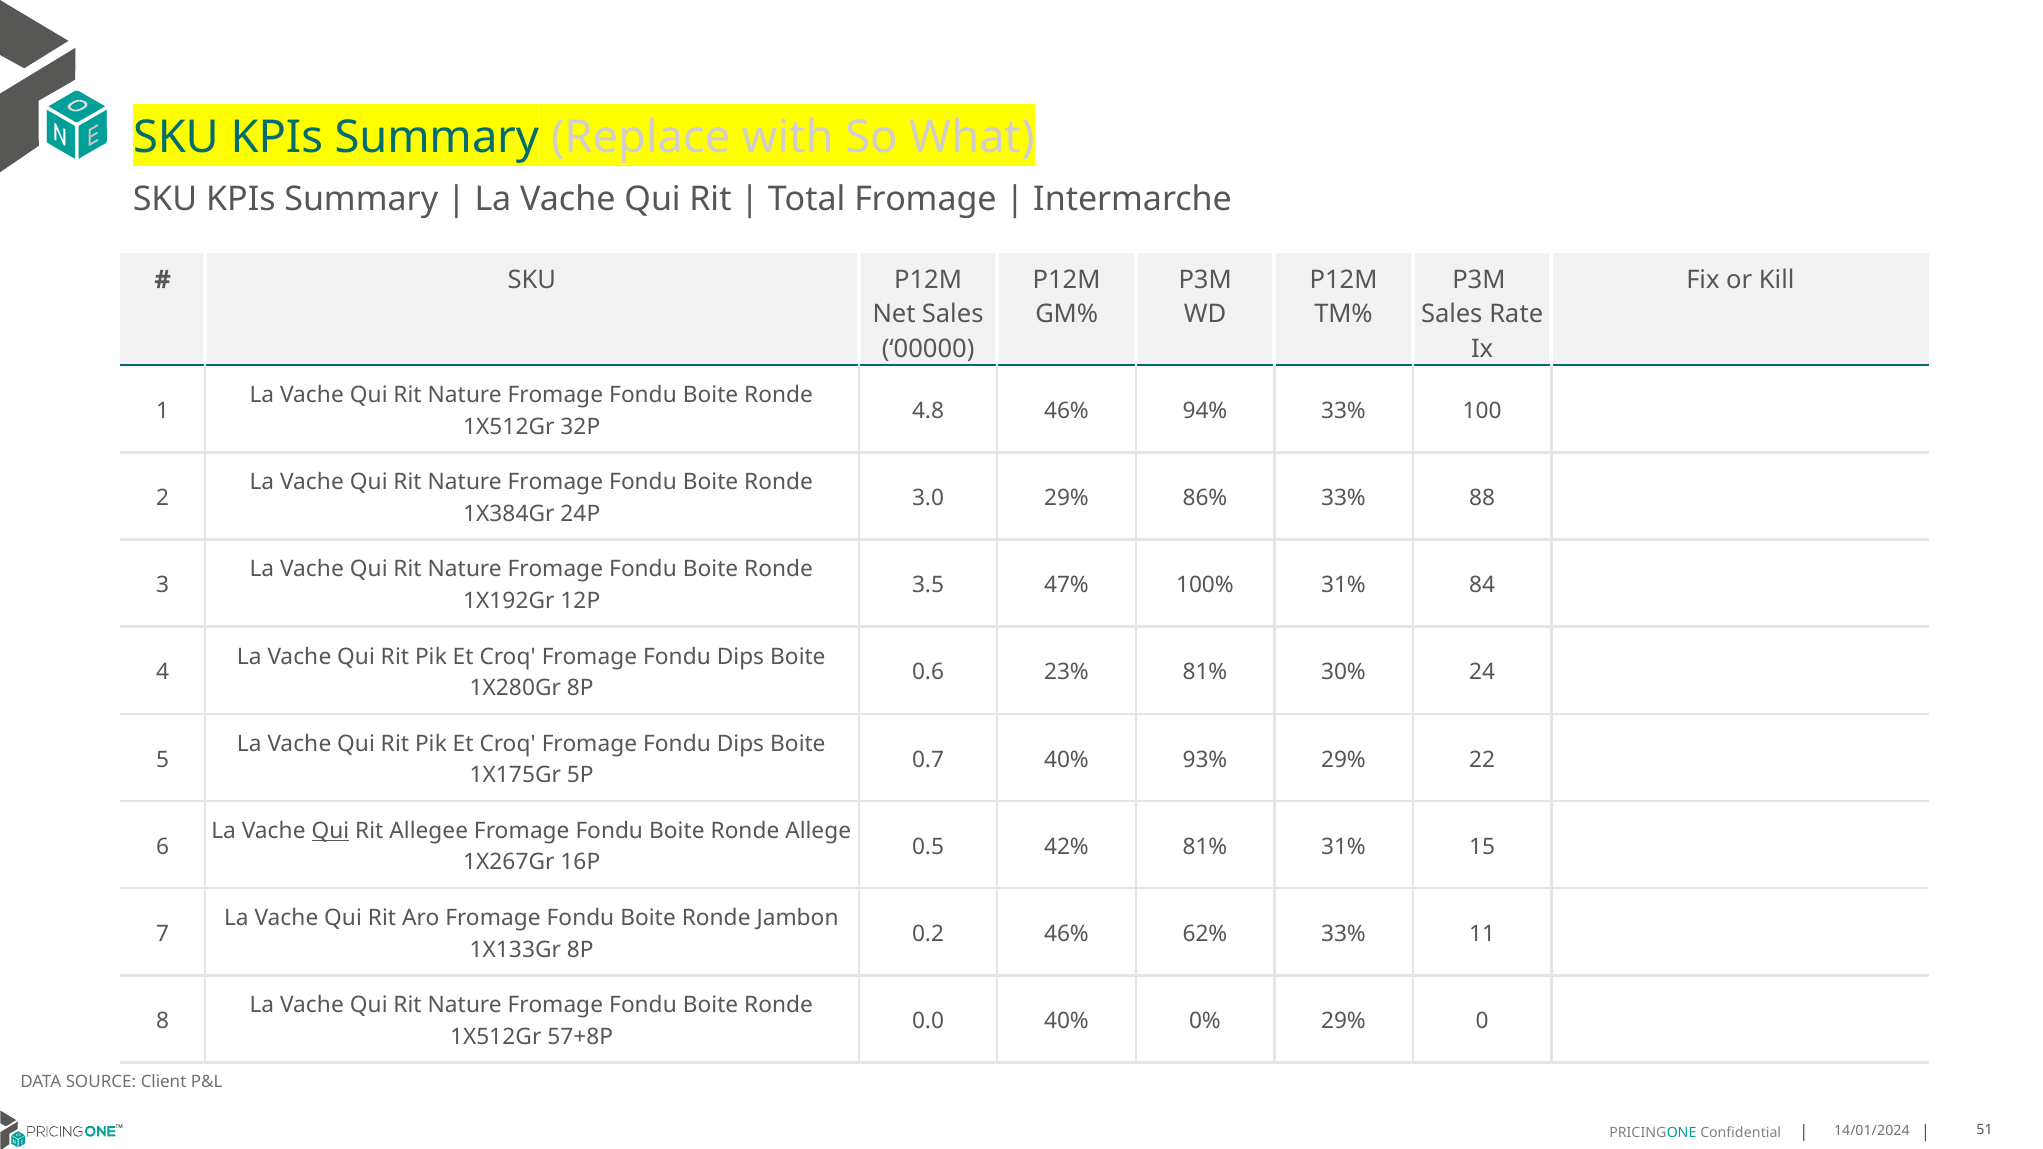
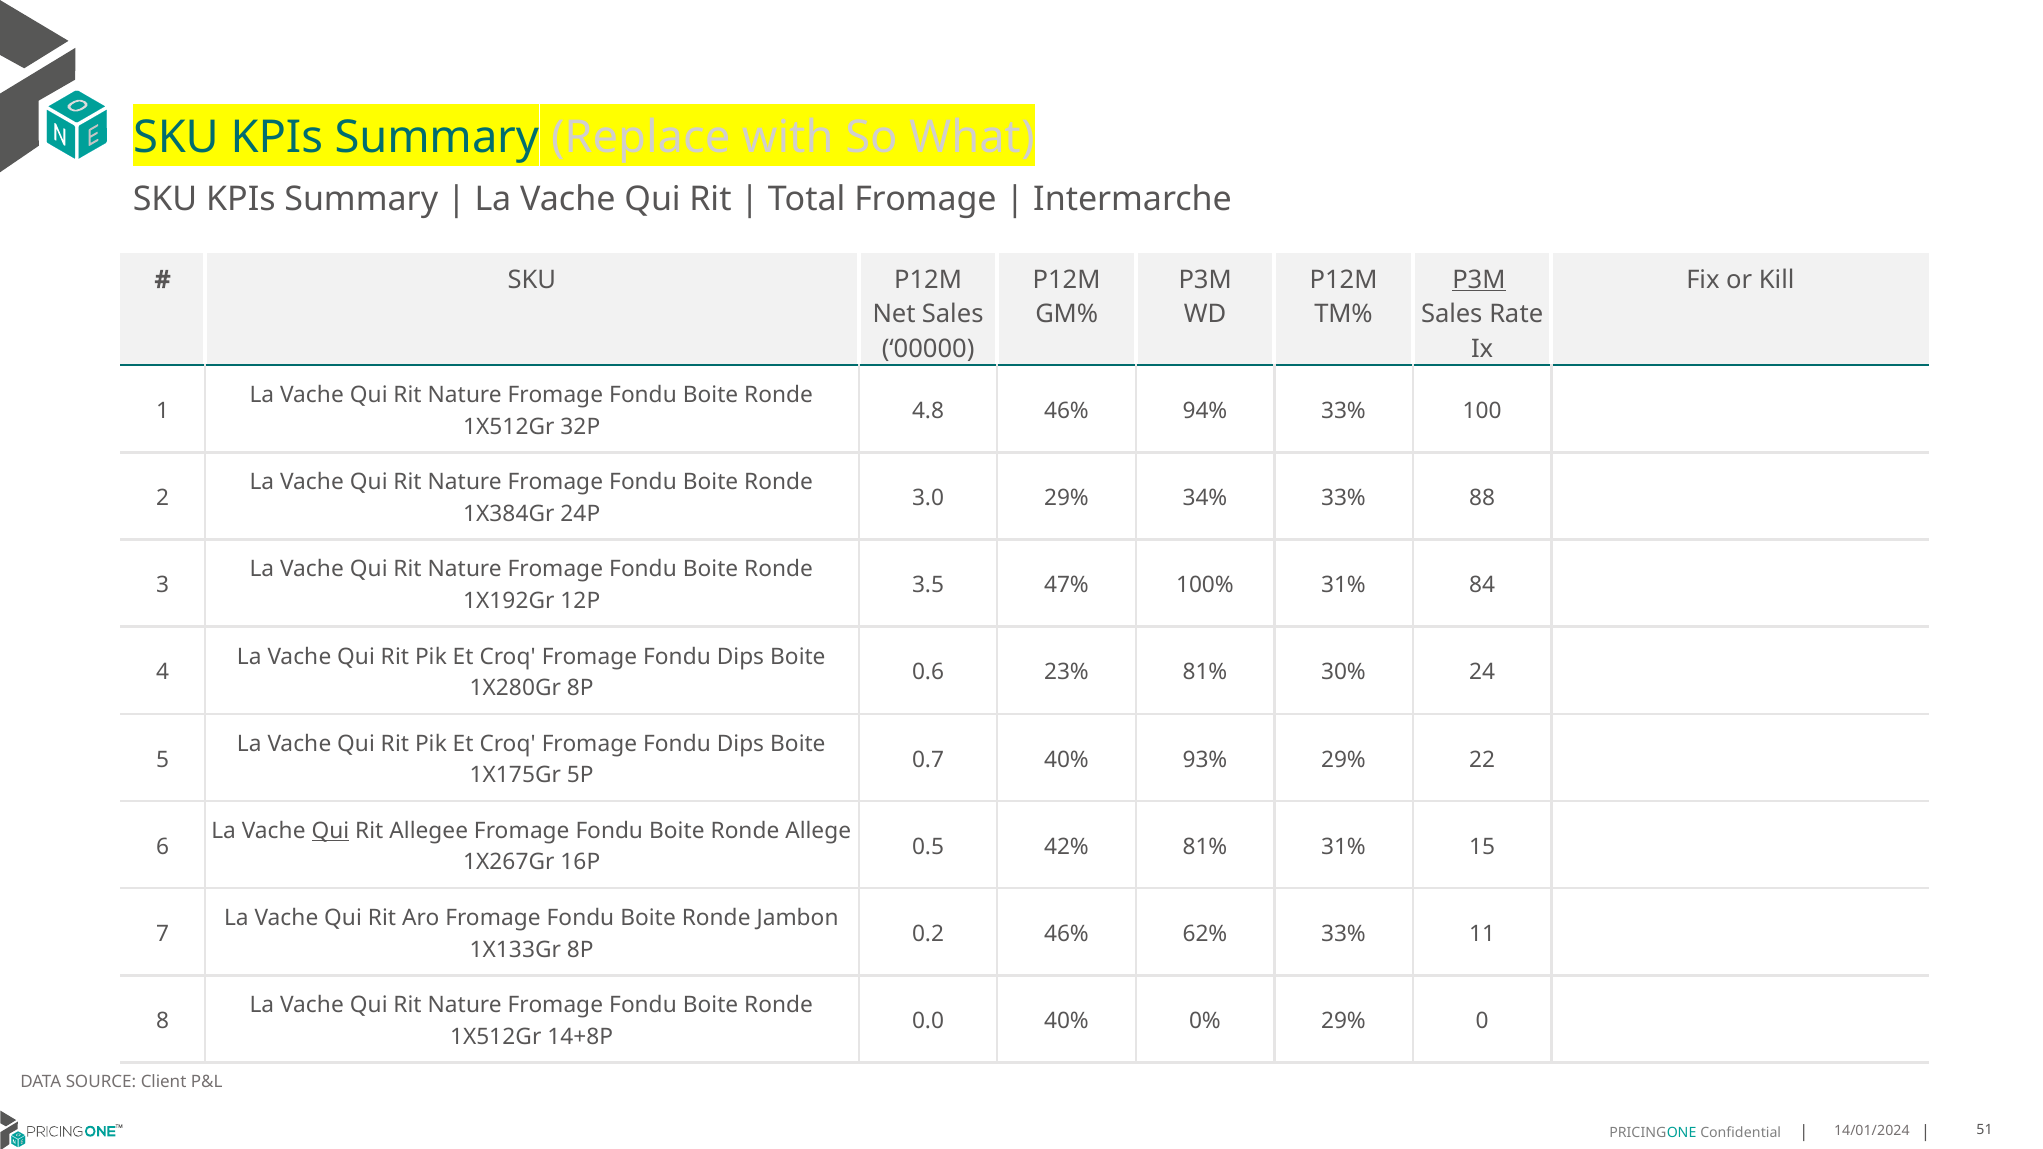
P3M underline: none -> present (1479, 280)
86%: 86% -> 34% (1205, 498)
57+8P: 57+8P -> 14+8P (580, 1037)
